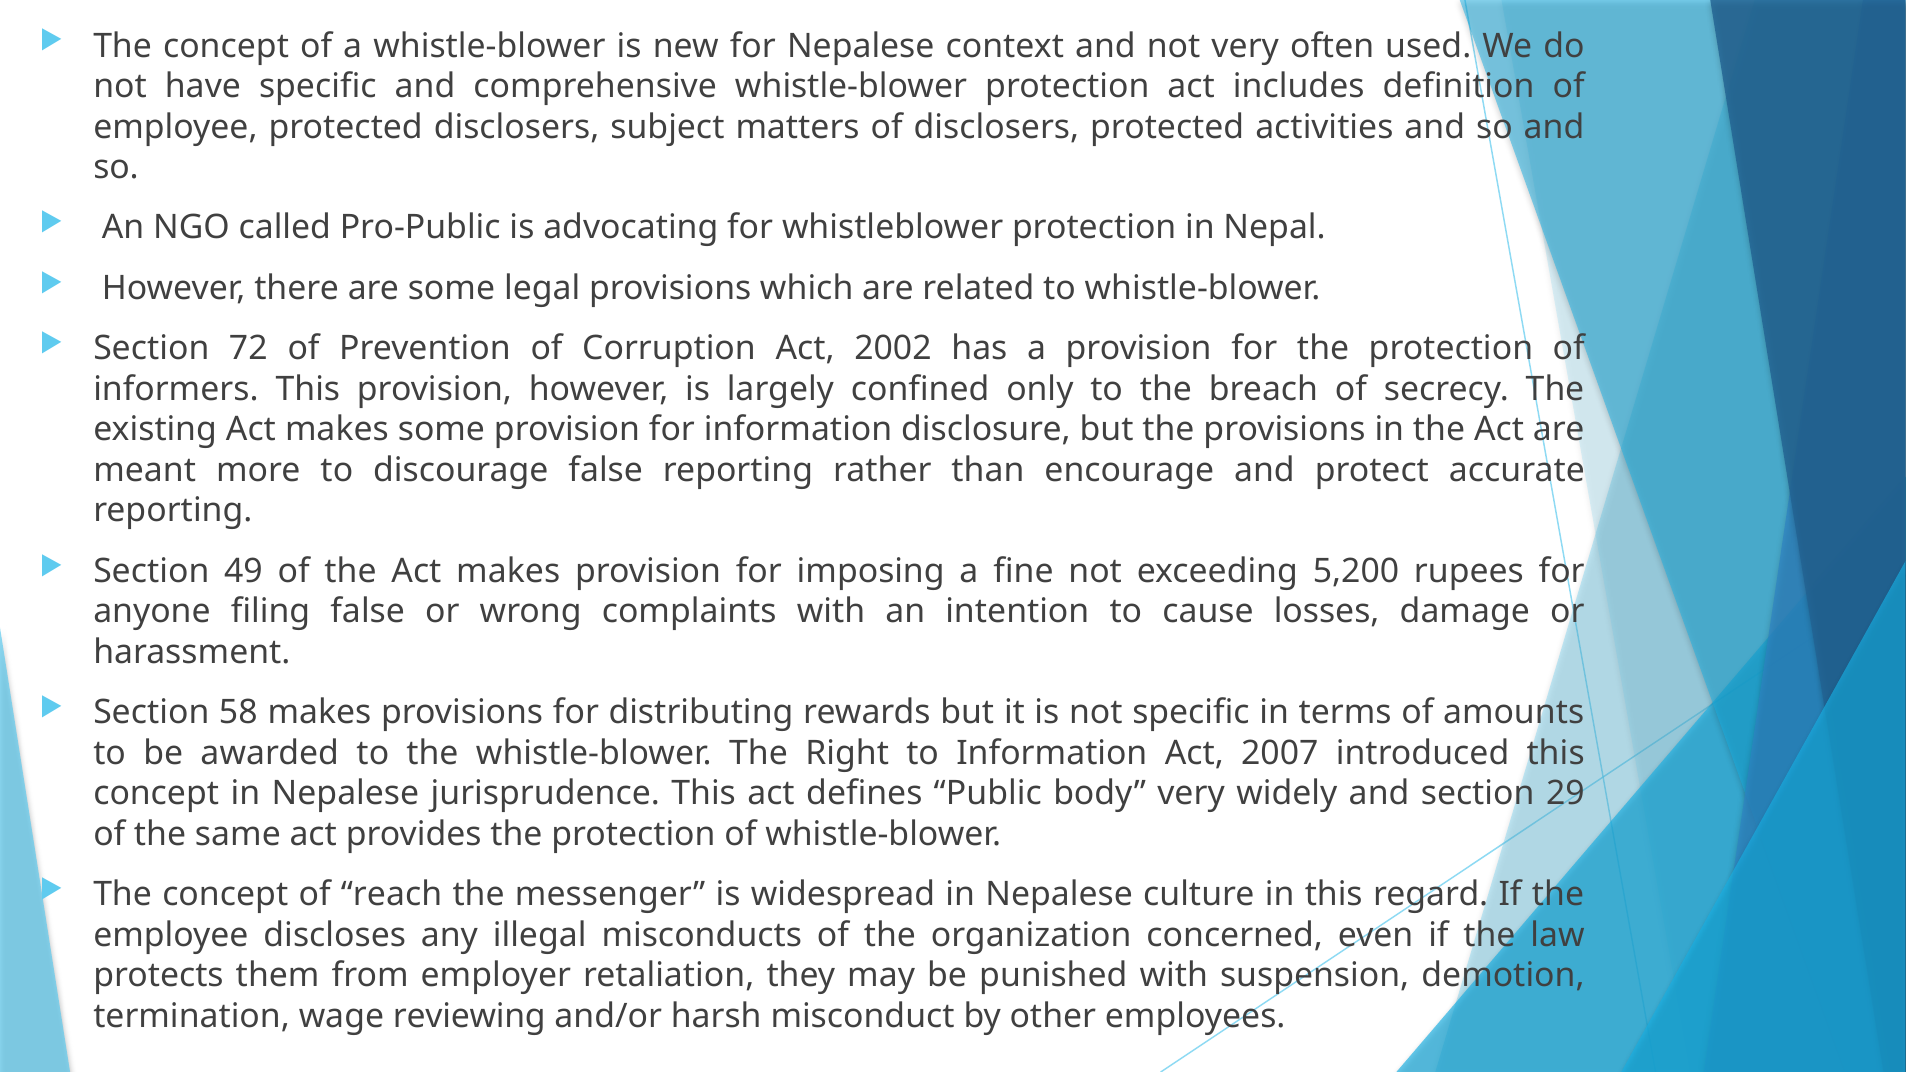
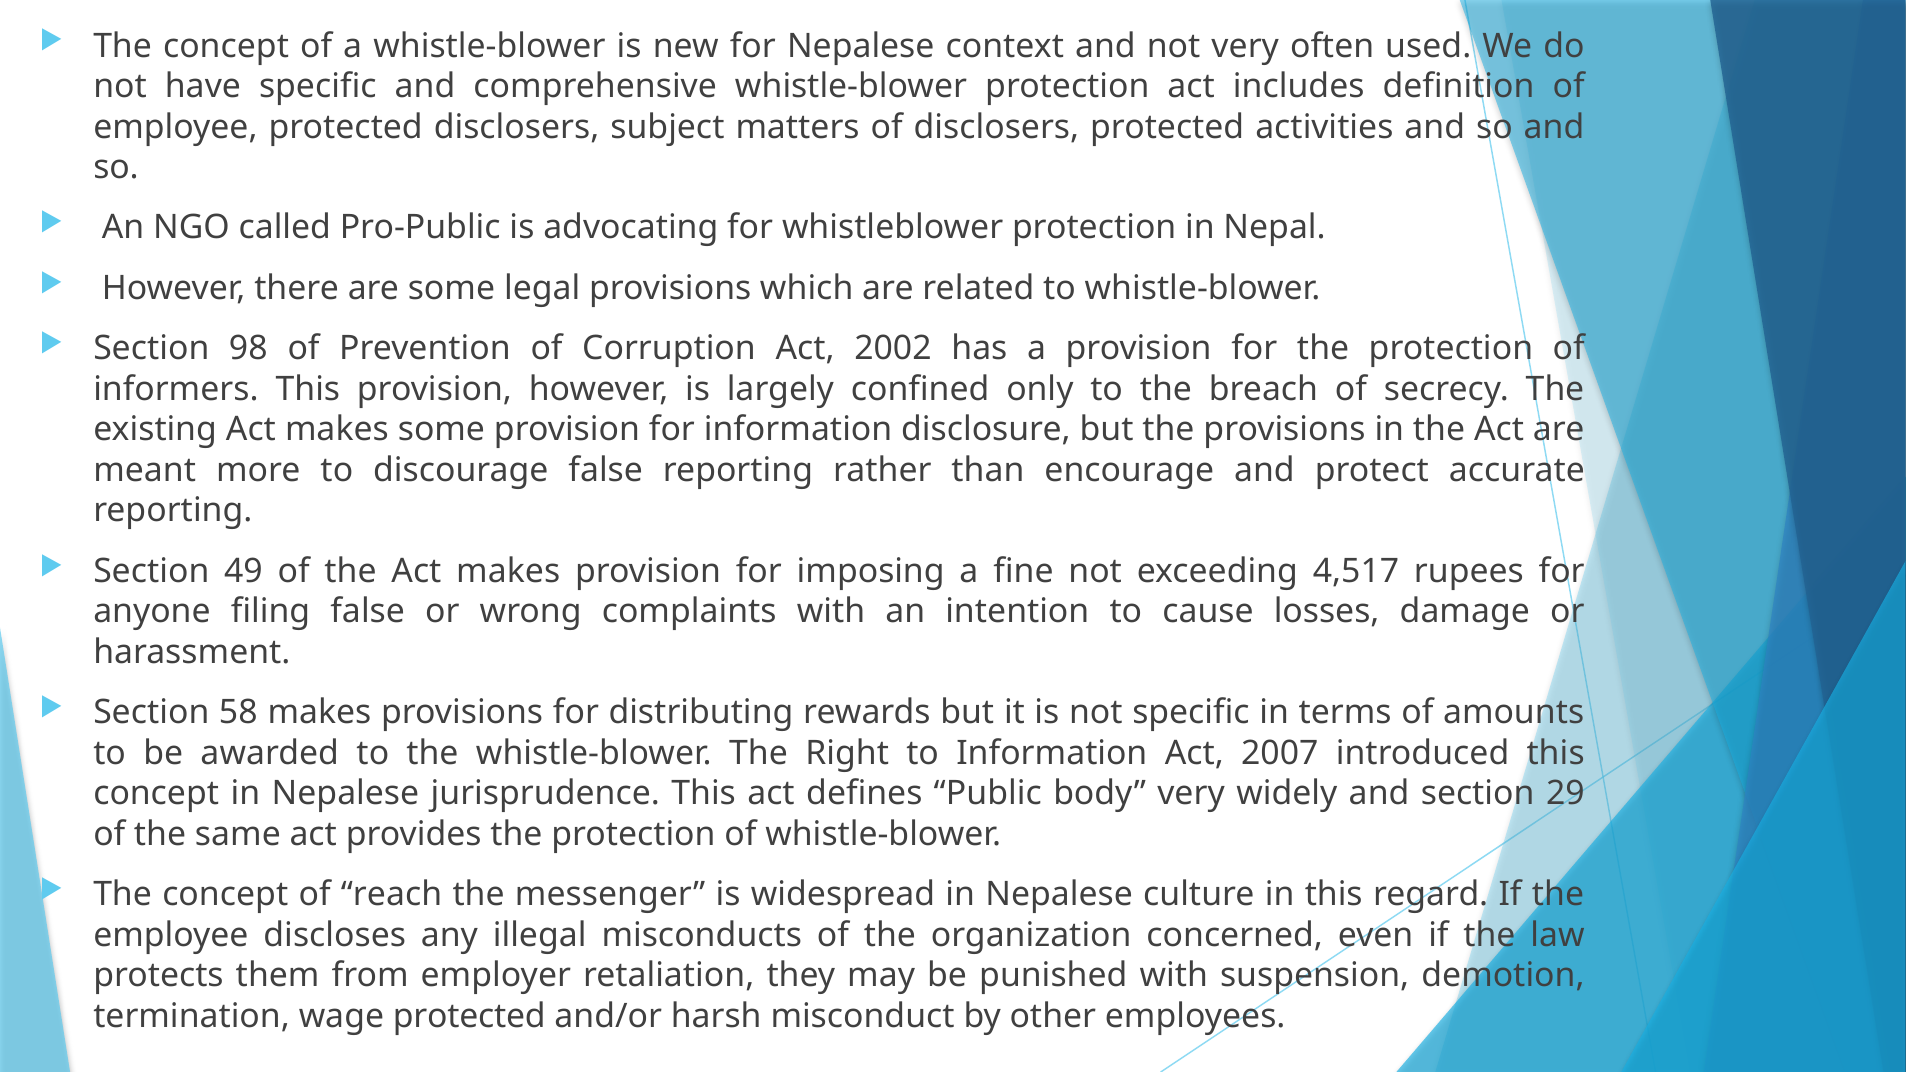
72: 72 -> 98 (248, 349)
5,200: 5,200 -> 4,517 (1356, 571)
wage reviewing: reviewing -> protected (469, 1016)
